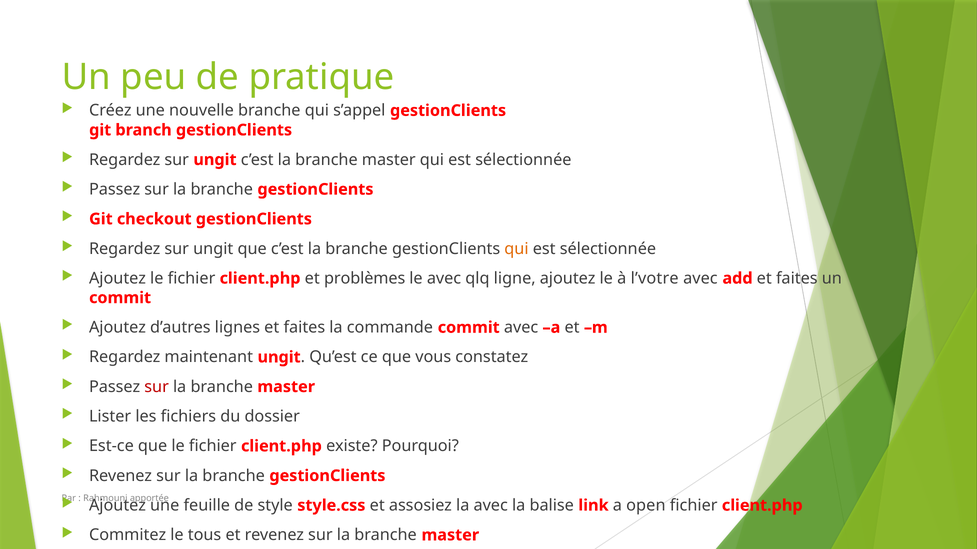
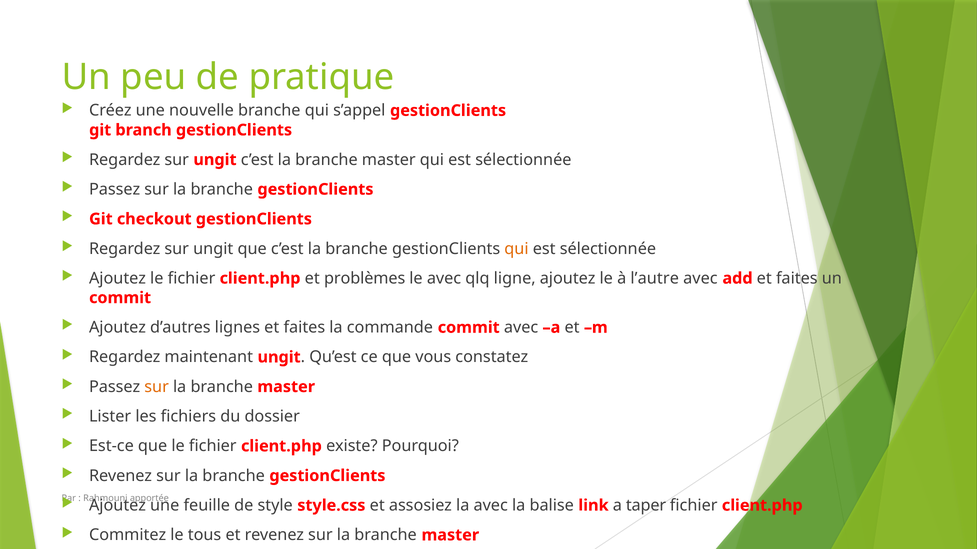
l’votre: l’votre -> l’autre (655, 279)
sur colour: red -> orange (157, 387)
open: open -> taper (646, 506)
